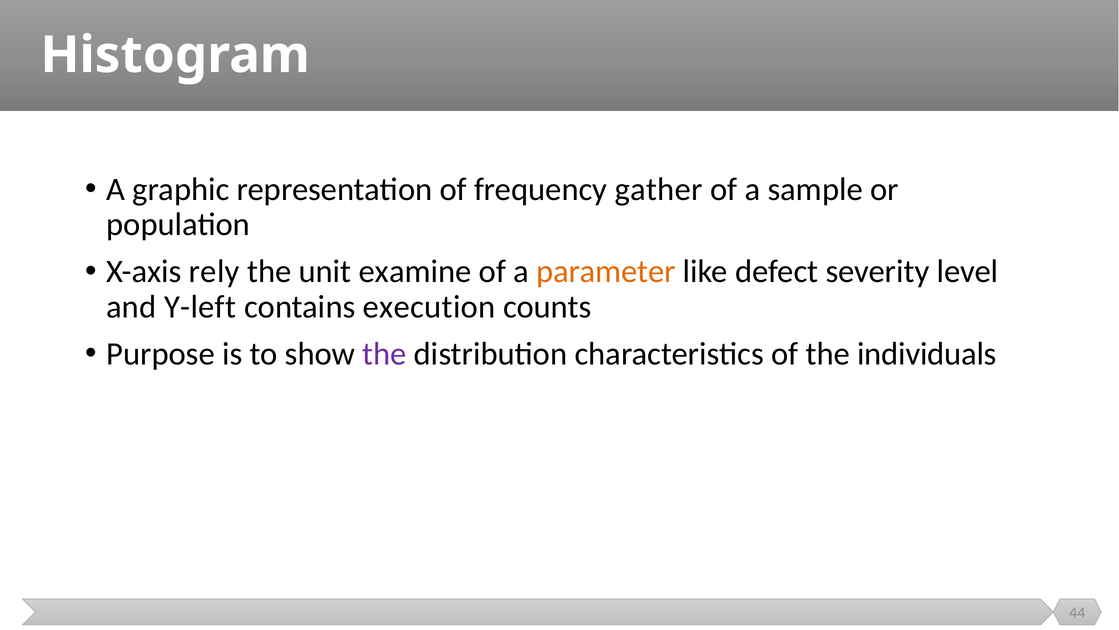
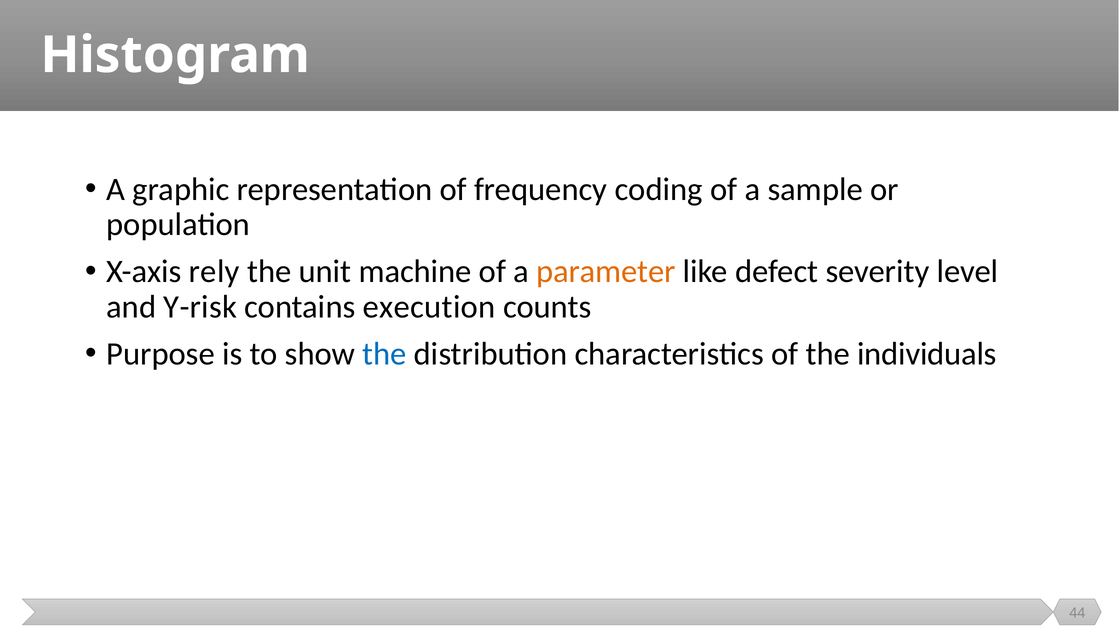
gather: gather -> coding (659, 189)
examine: examine -> machine (415, 271)
Y-left: Y-left -> Y-risk (200, 307)
the colour: purple -> blue (384, 354)
